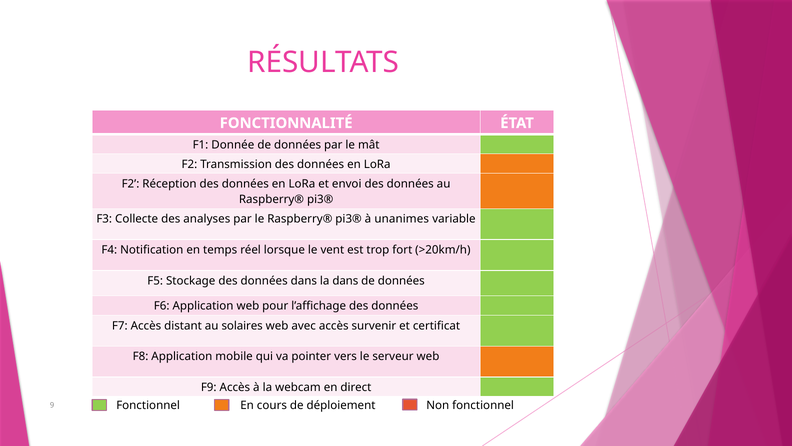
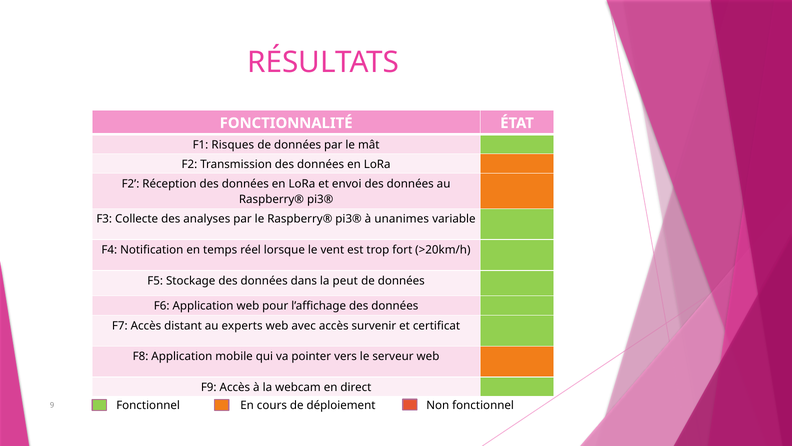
Donnée: Donnée -> Risques (233, 145)
la dans: dans -> peut (345, 281)
solaires: solaires -> experts (242, 325)
